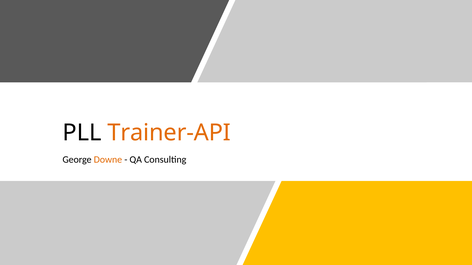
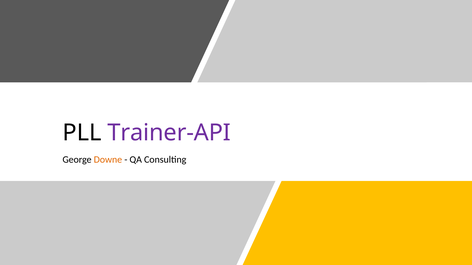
Trainer-API colour: orange -> purple (169, 133)
